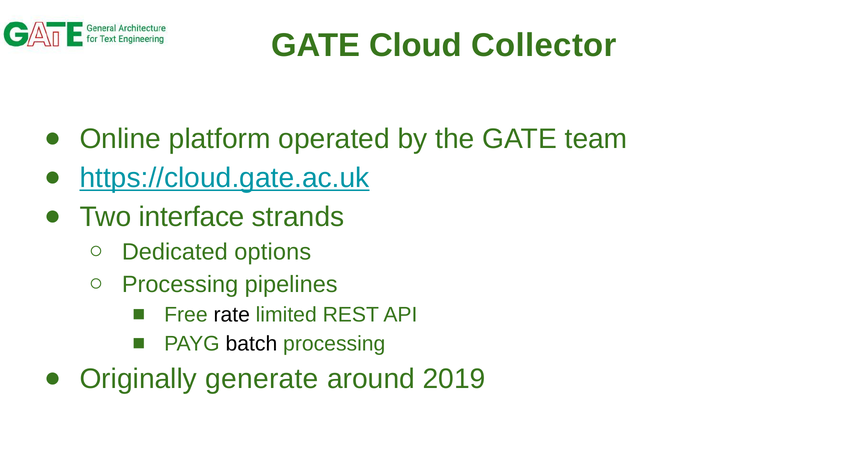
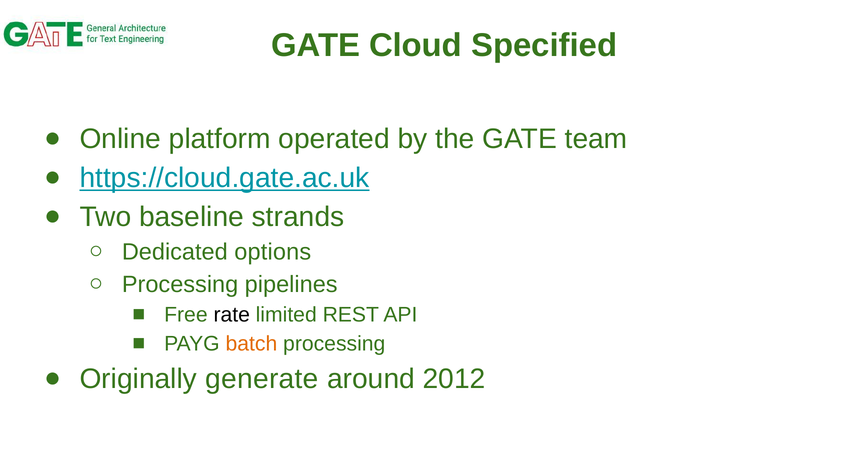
Collector: Collector -> Specified (544, 45)
interface: interface -> baseline (192, 217)
batch colour: black -> orange (251, 344)
2019: 2019 -> 2012 (454, 379)
